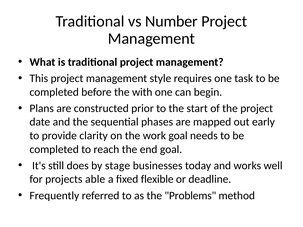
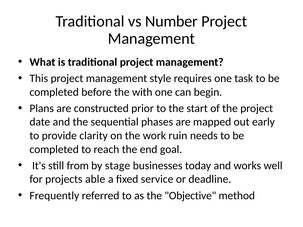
work goal: goal -> ruin (178, 136)
does: does -> from (78, 166)
flexible: flexible -> service (157, 179)
Problems: Problems -> Objective (190, 196)
